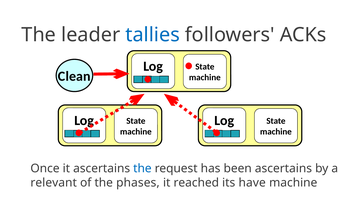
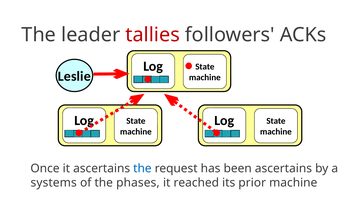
tallies colour: blue -> red (153, 35)
Clean: Clean -> Leslie (74, 77)
relevant: relevant -> systems (54, 183)
have: have -> prior (252, 183)
